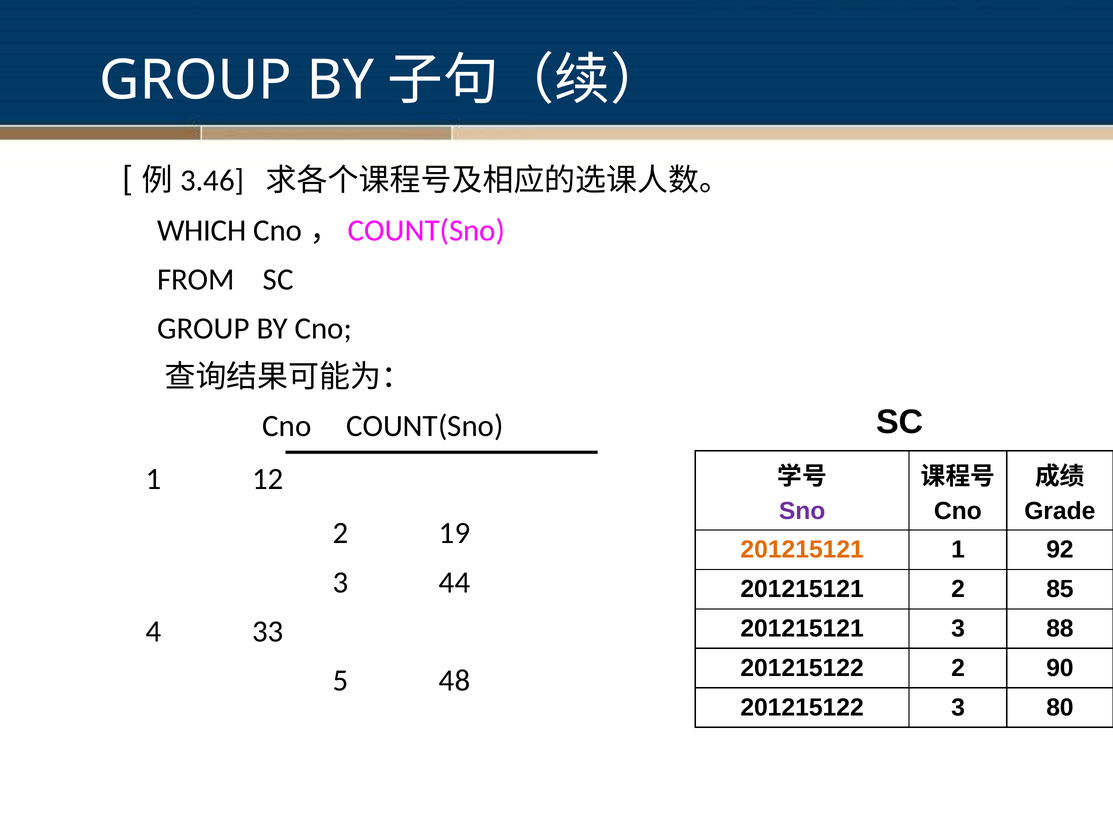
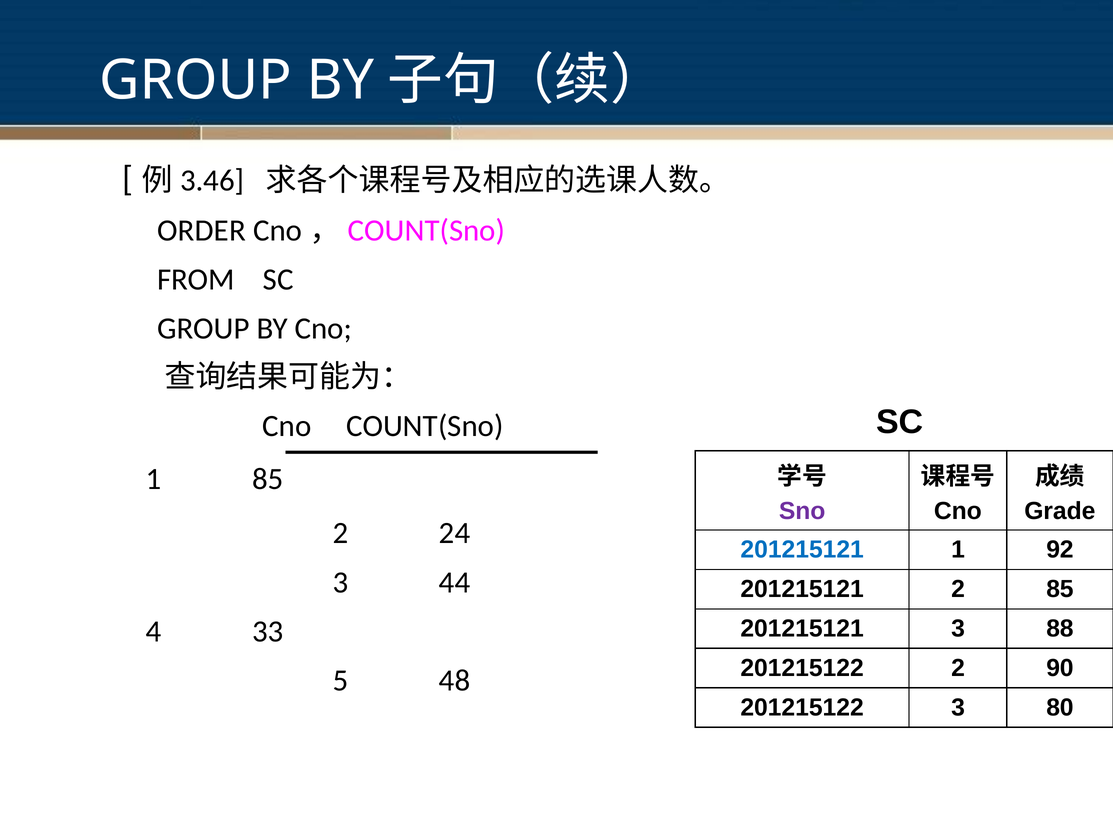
WHICH: WHICH -> ORDER (202, 231)
1 12: 12 -> 85 (268, 479)
19: 19 -> 24 (455, 533)
201215121 colour: orange -> blue (802, 550)
